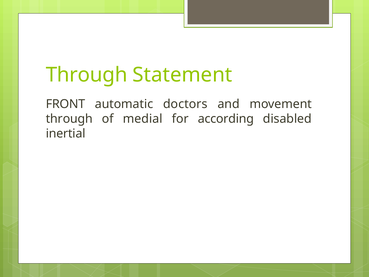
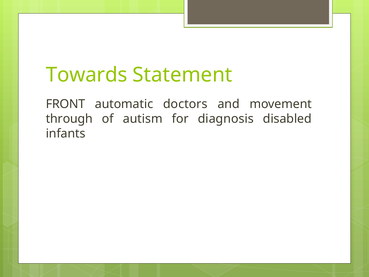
Through: Through -> Towards (87, 75)
medial: medial -> autism (143, 119)
according: according -> diagnosis (226, 119)
inertial: inertial -> infants (66, 133)
